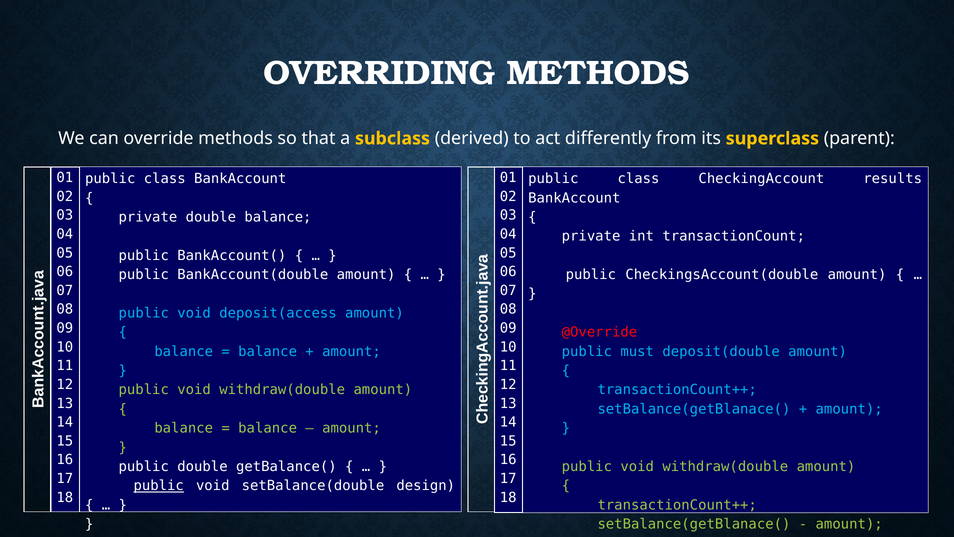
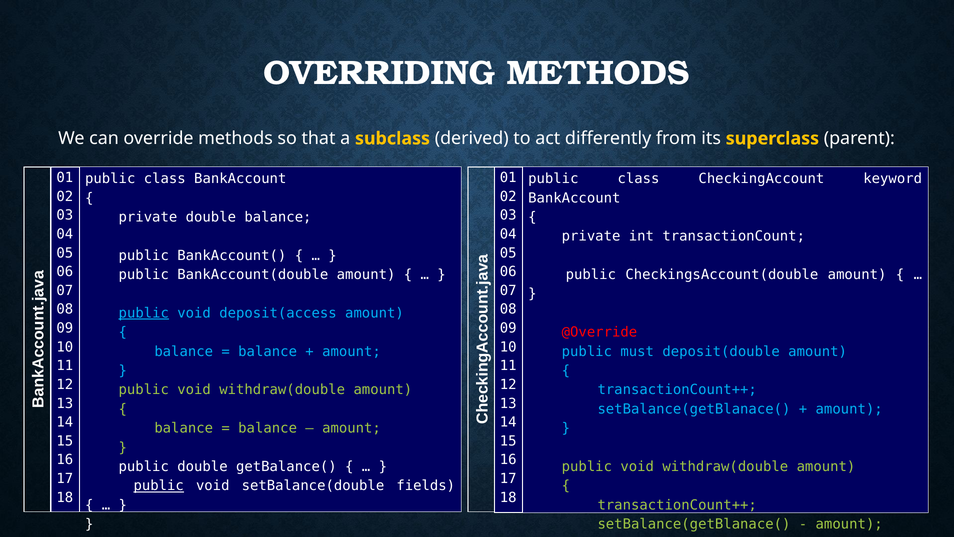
results: results -> keyword (893, 179)
public underline: none -> present (144, 313)
design: design -> fields (426, 486)
